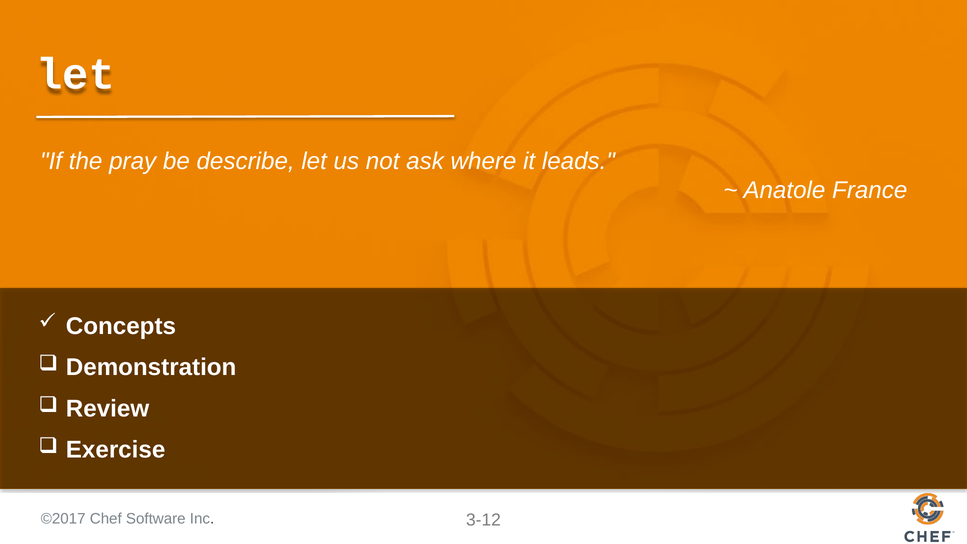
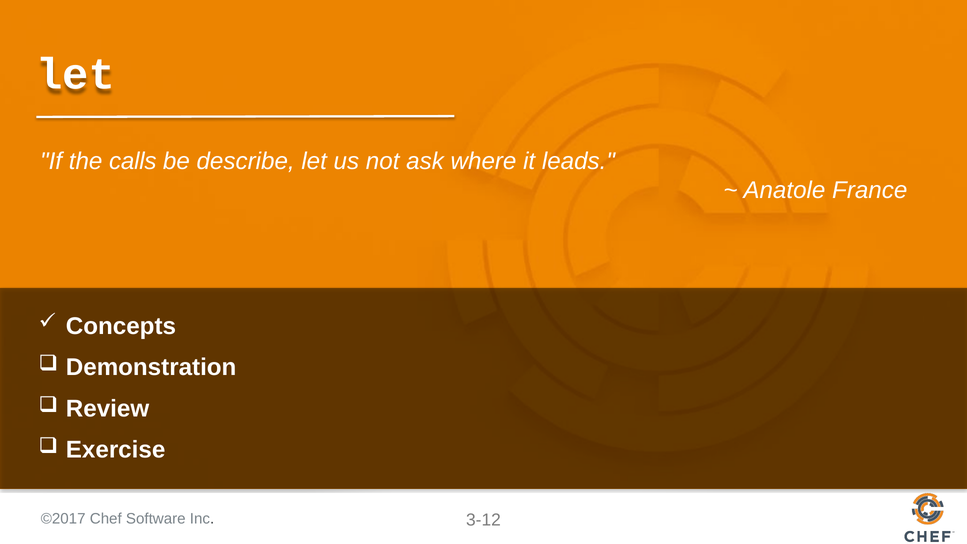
pray: pray -> calls (133, 161)
